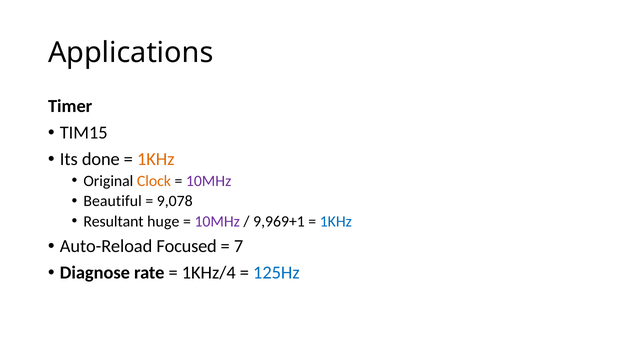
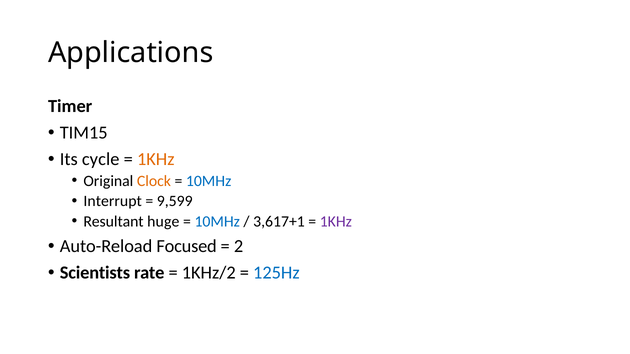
done: done -> cycle (101, 159)
10MHz colour: purple -> blue (209, 181)
Beautiful: Beautiful -> Interrupt (113, 201)
9,078: 9,078 -> 9,599 (175, 201)
10MHz colour: purple -> blue (217, 222)
9,969+1: 9,969+1 -> 3,617+1 (279, 222)
1KHz colour: blue -> purple (336, 222)
7: 7 -> 2 (239, 247)
Diagnose: Diagnose -> Scientists (95, 273)
1KHz/4: 1KHz/4 -> 1KHz/2 (209, 273)
